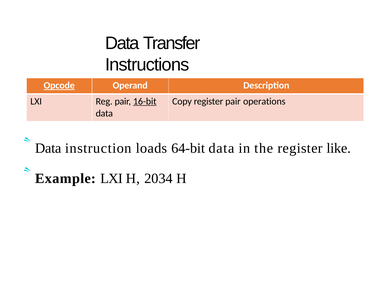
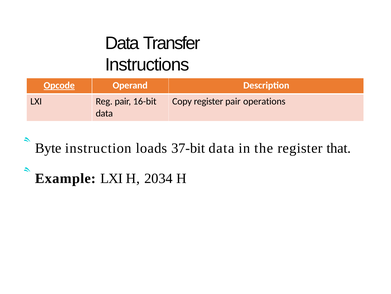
16-bit underline: present -> none (145, 101)
Data: Data -> Byte (48, 148)
64-bit: 64-bit -> 37-bit (188, 148)
like: like -> that (339, 148)
